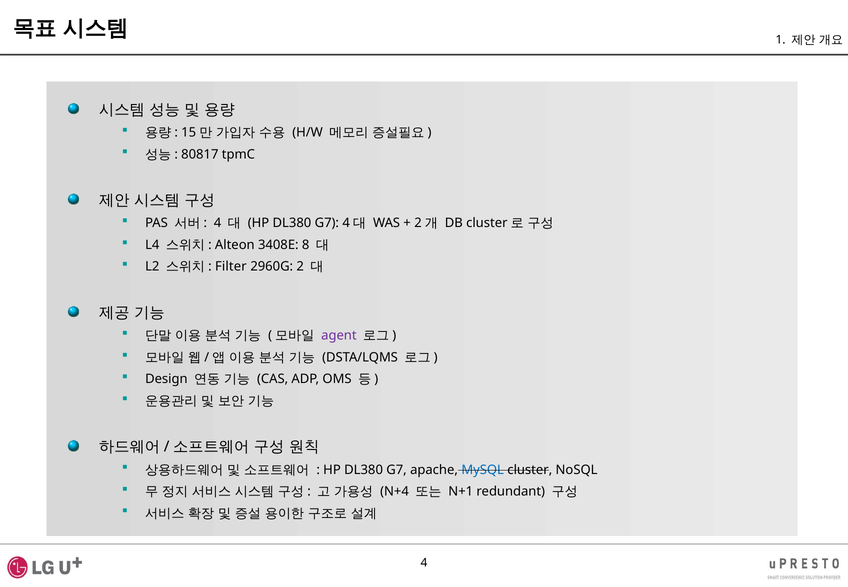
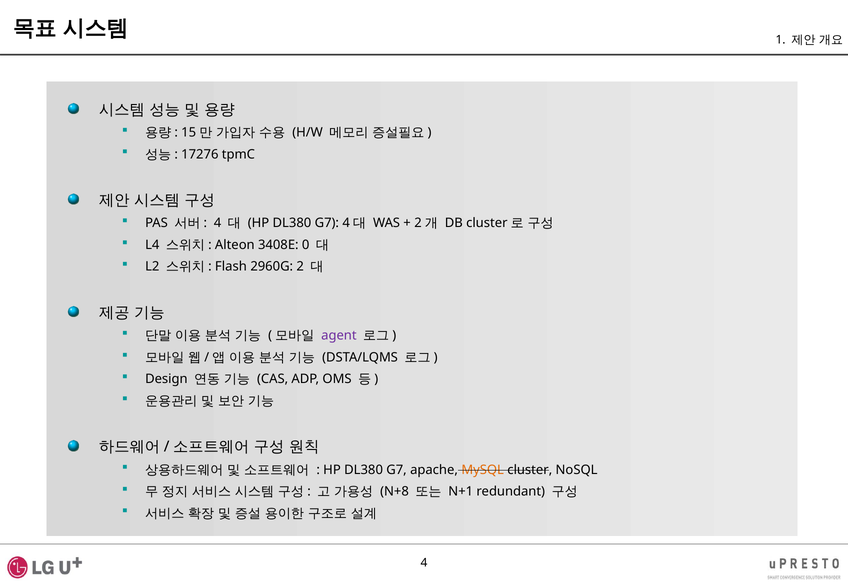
80817: 80817 -> 17276 (200, 154)
8: 8 -> 0 (306, 245)
Filter: Filter -> Flash (231, 267)
MySQL colour: blue -> orange (483, 470)
N+4: N+4 -> N+8 (395, 492)
